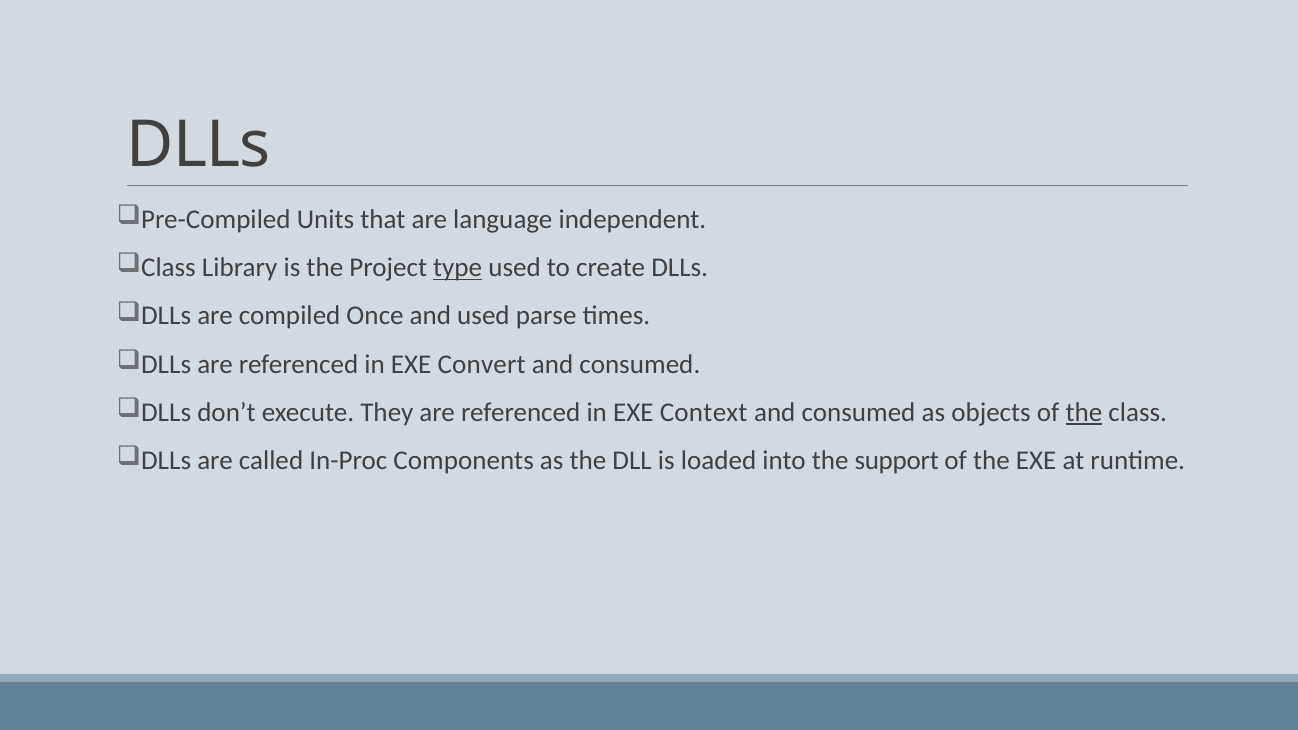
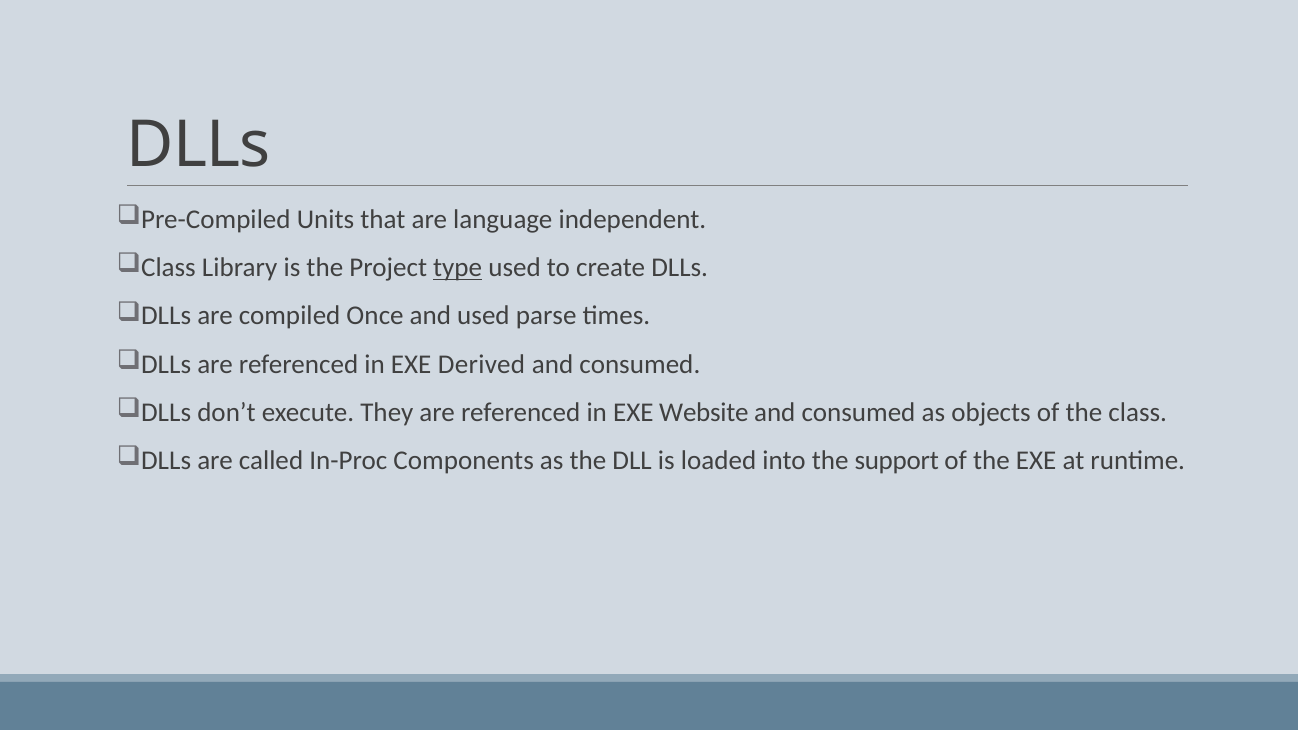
Convert: Convert -> Derived (482, 364)
Context: Context -> Website (704, 412)
the underline: present -> none (1084, 412)
